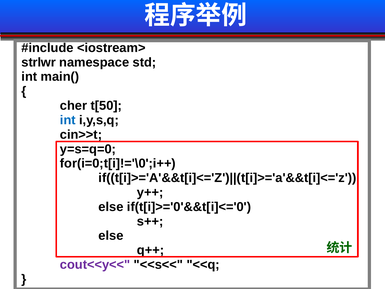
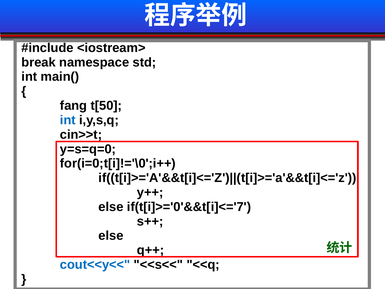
strlwr: strlwr -> break (39, 62)
cher: cher -> fang (74, 106)
if(t[i]>='0'&&t[i]<='0: if(t[i]>='0'&&t[i]<='0 -> if(t[i]>='0'&&t[i]<='7 (189, 207)
cout<<y<< colour: purple -> blue (95, 264)
